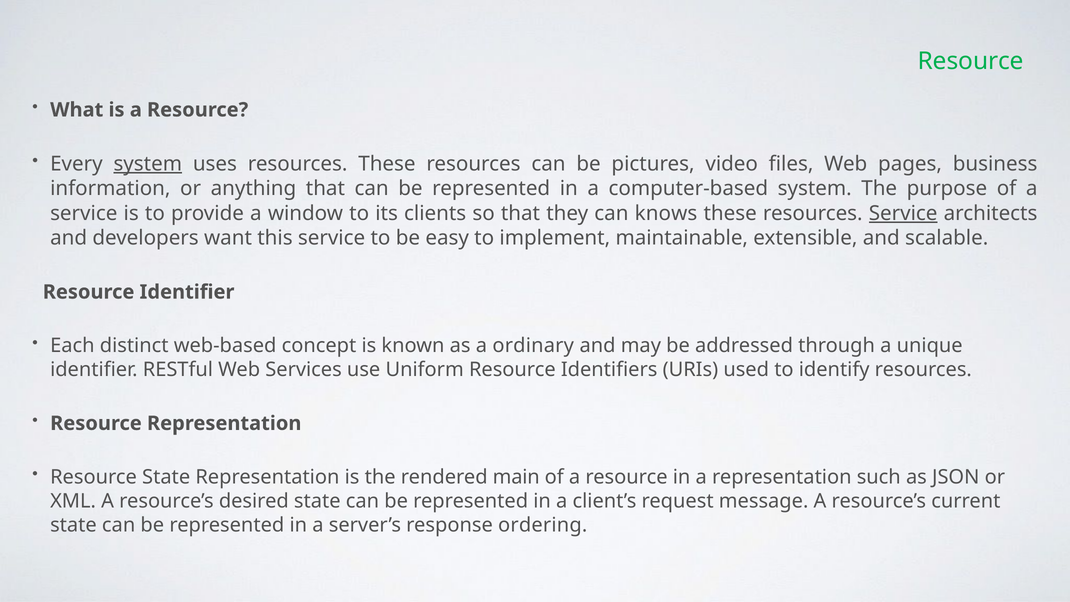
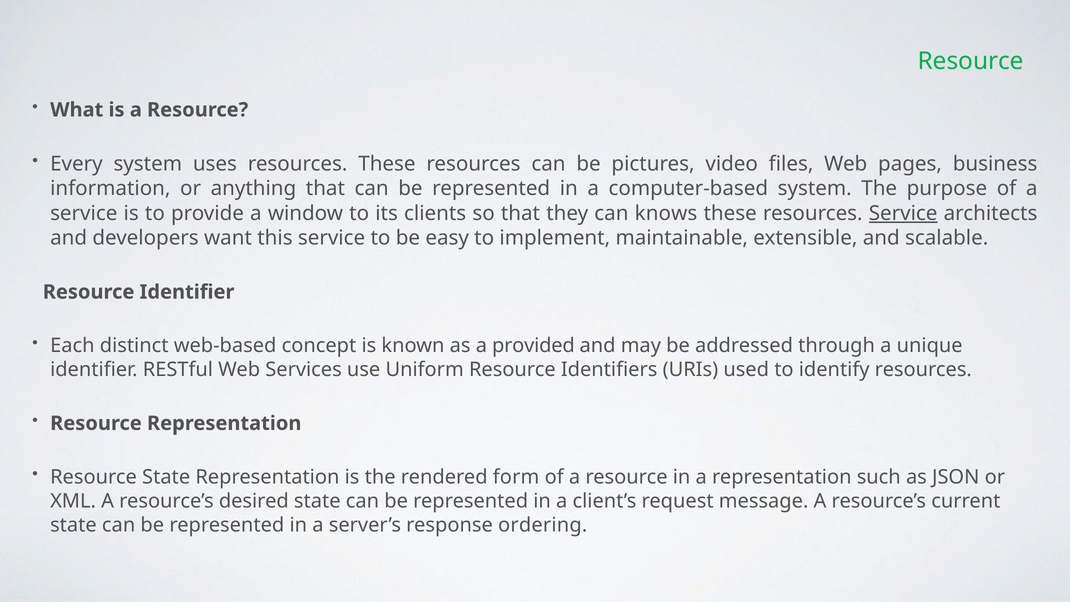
system underline: present -> none (148, 164)
ordinary: ordinary -> provided (533, 346)
main: main -> form (516, 477)
